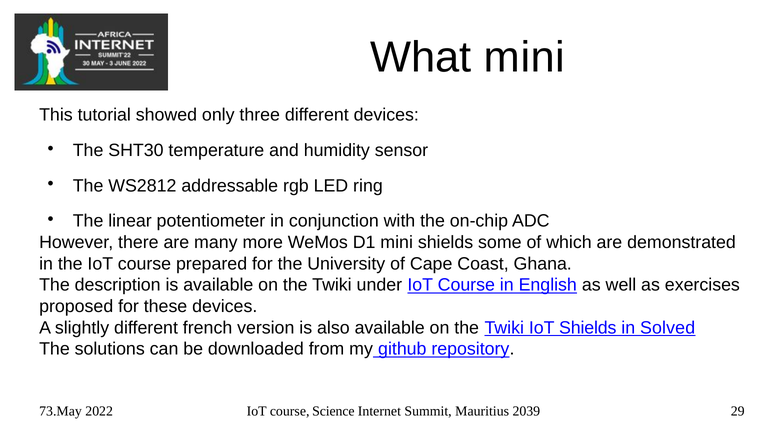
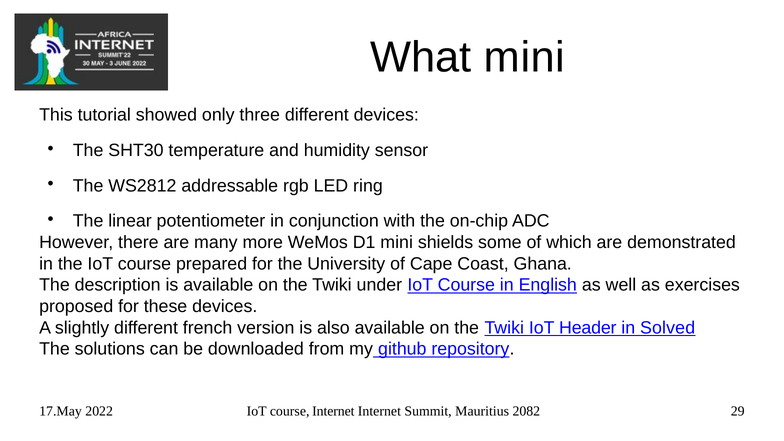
IoT Shields: Shields -> Header (588, 328)
73.May: 73.May -> 17.May (61, 411)
course Science: Science -> Internet (333, 411)
2039: 2039 -> 2082 (526, 411)
